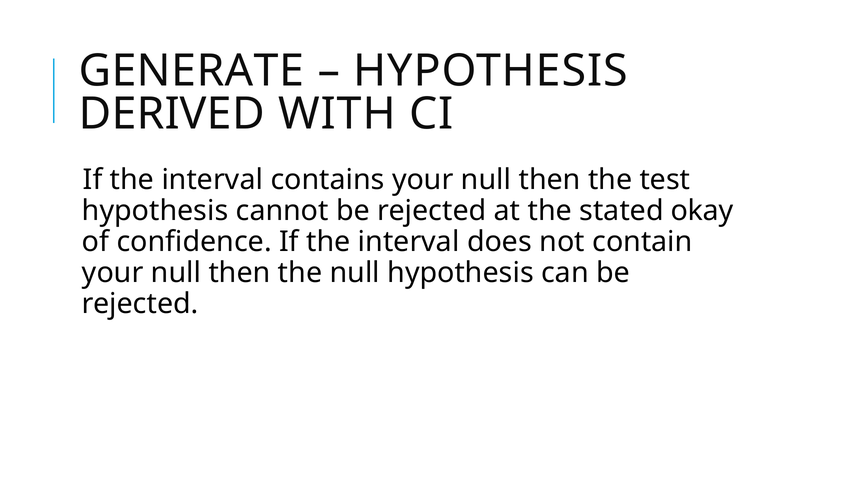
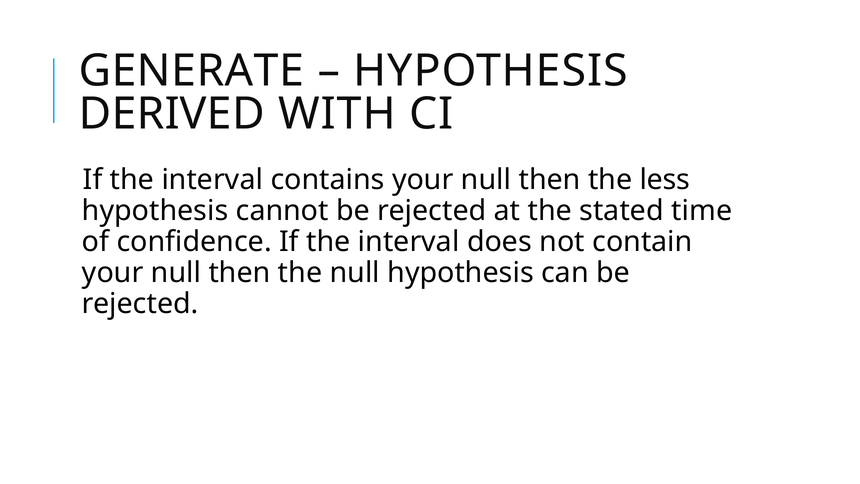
test: test -> less (665, 180)
okay: okay -> time (702, 211)
